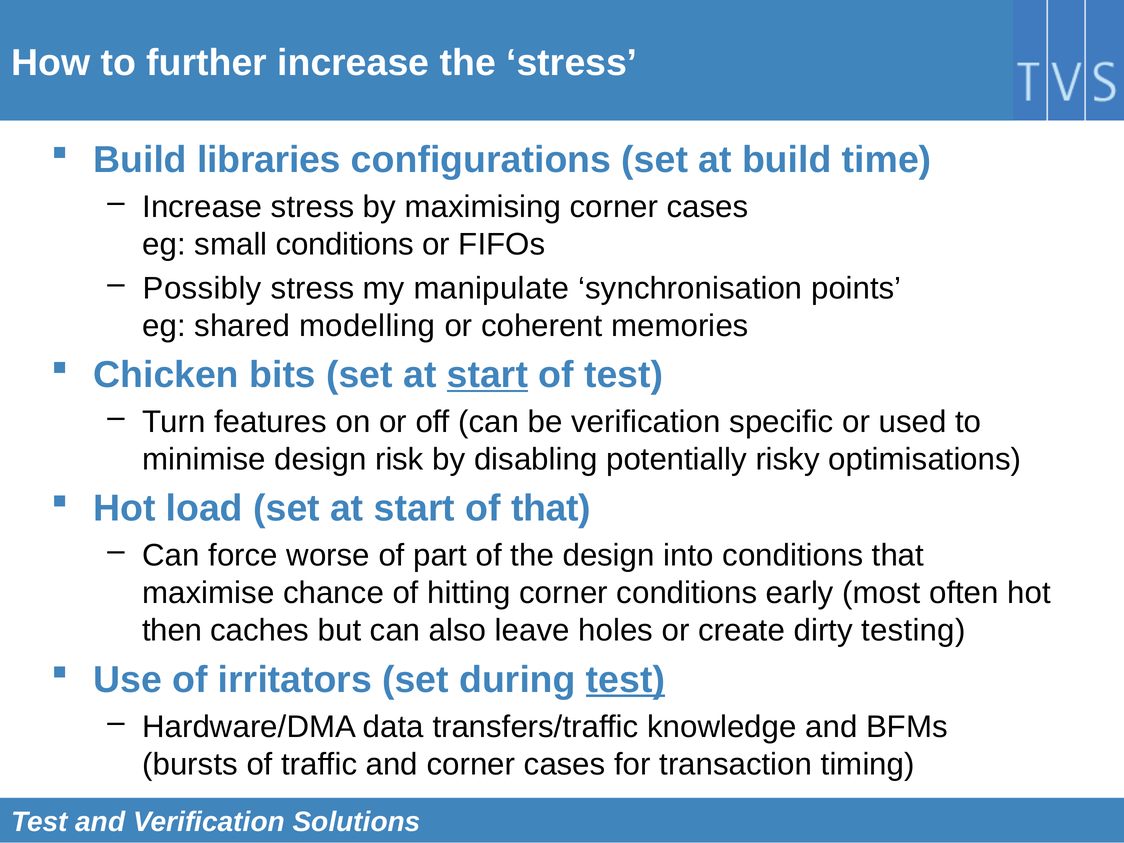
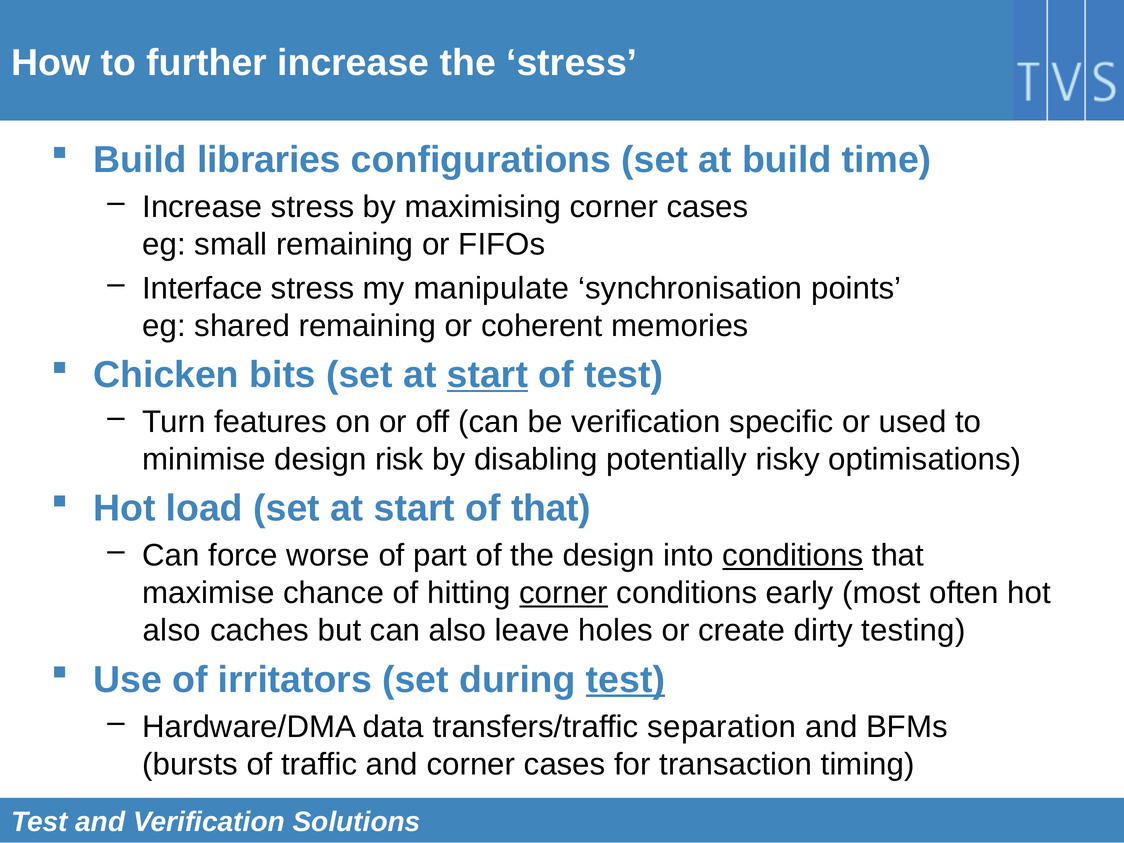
small conditions: conditions -> remaining (345, 245)
Possibly: Possibly -> Interface (202, 288)
shared modelling: modelling -> remaining (367, 326)
conditions underline: none -> present (793, 556)
corner underline: none -> present (564, 593)
then: then -> also (172, 631)
knowledge: knowledge -> separation (722, 727)
